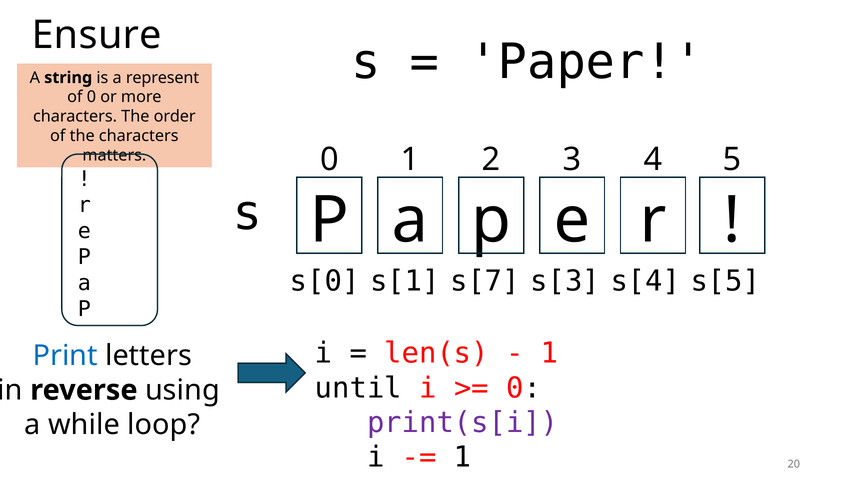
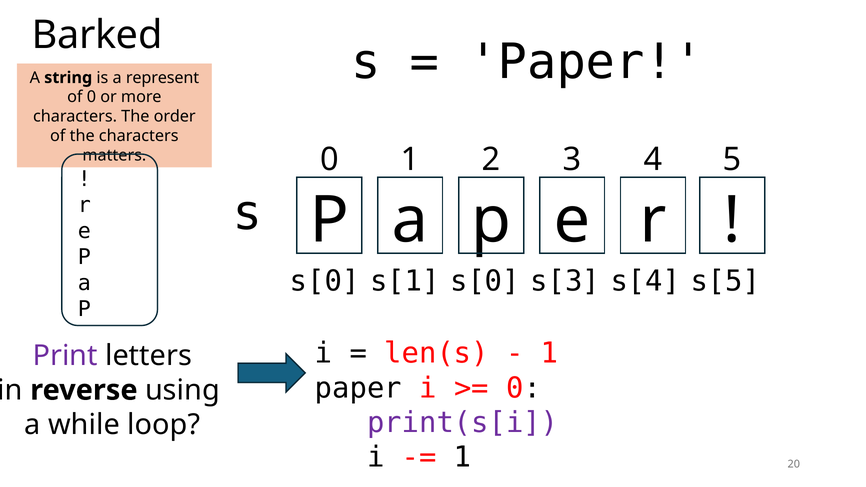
Ensure: Ensure -> Barked (97, 35)
s[1 s[7: s[7 -> s[0 (485, 281)
Print colour: blue -> purple (65, 356)
until: until -> paper (358, 388)
